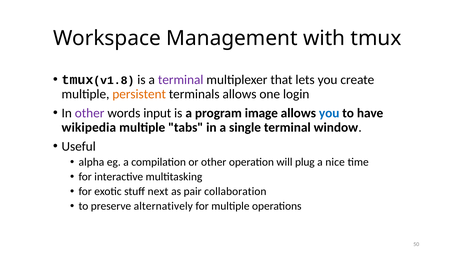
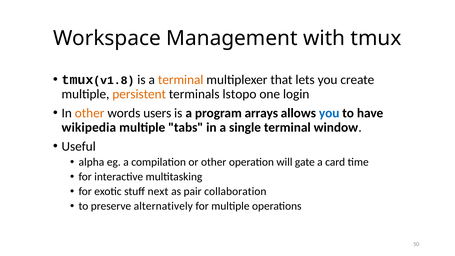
terminal colour: purple -> orange (181, 80)
terminals allows: allows -> lstopo (239, 94)
other colour: purple -> orange (90, 113)
input: input -> users (157, 113)
image: image -> arrays (261, 113)
plug: plug -> gate (305, 162)
nice: nice -> card (335, 162)
